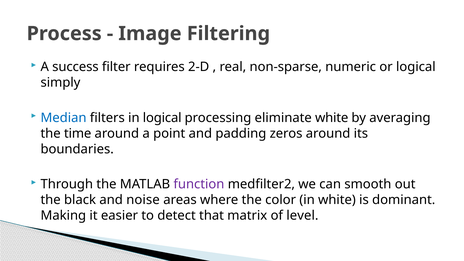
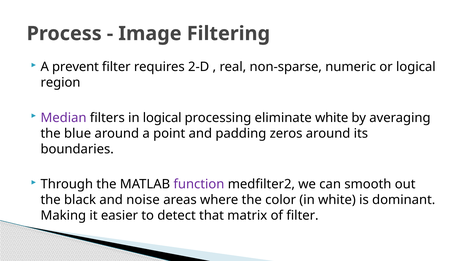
success: success -> prevent (75, 67)
simply: simply -> region (60, 83)
Median colour: blue -> purple (64, 118)
time: time -> blue (78, 133)
of level: level -> filter (302, 216)
